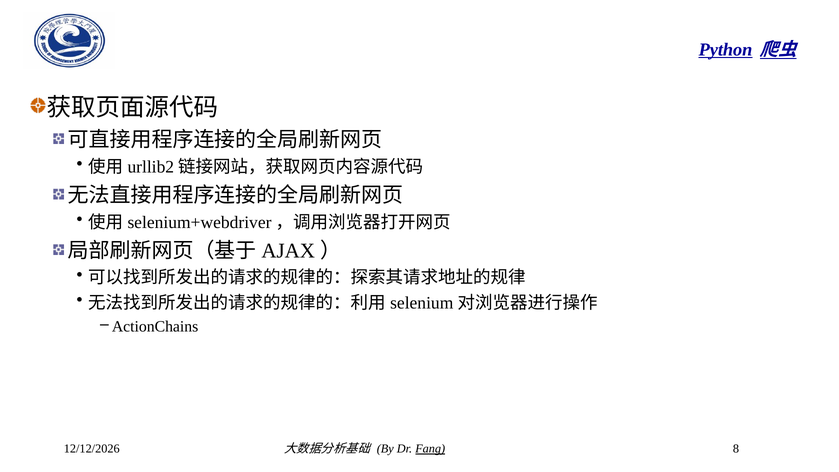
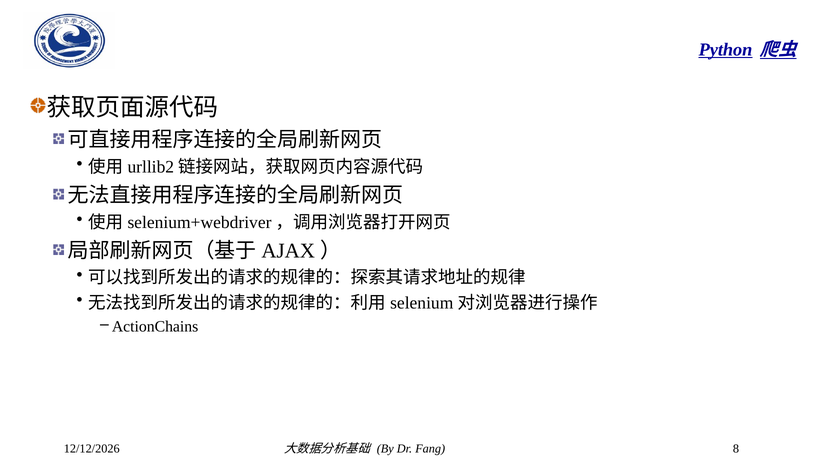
Fang underline: present -> none (430, 449)
